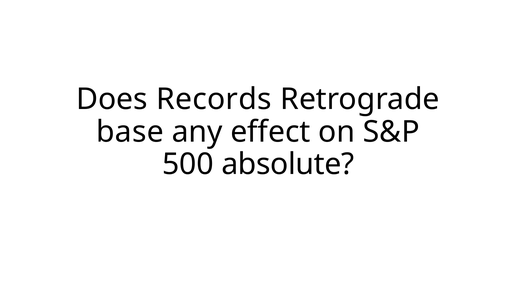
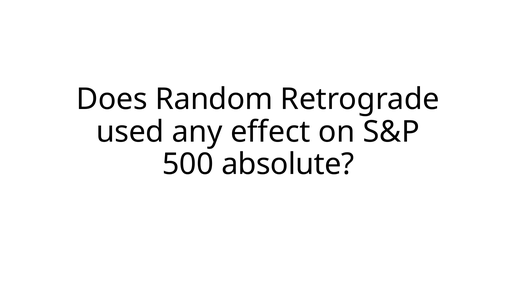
Records: Records -> Random (214, 99)
base: base -> used (130, 132)
